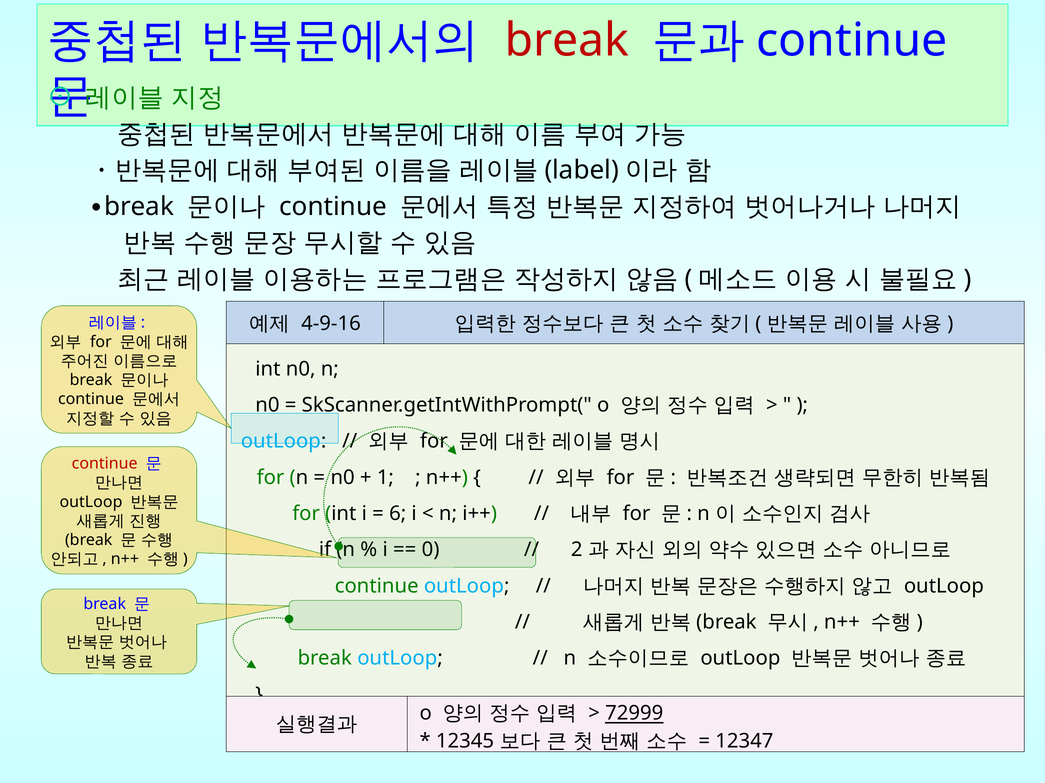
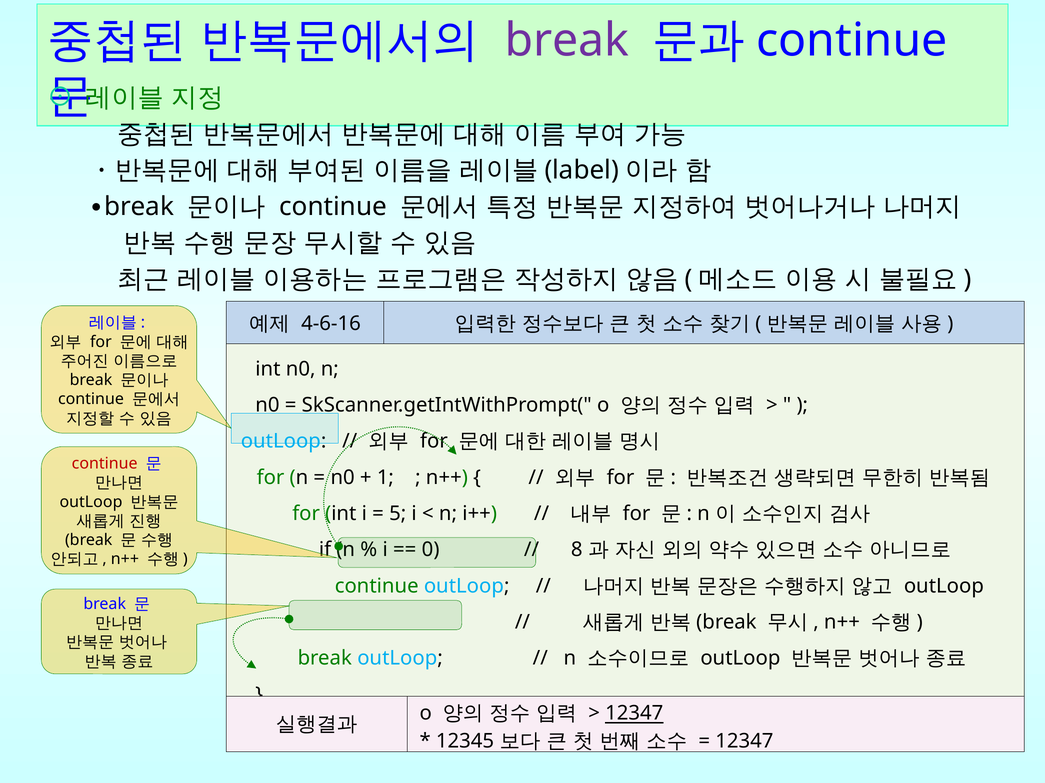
break colour: red -> purple (567, 40)
4-9-16: 4-9-16 -> 4-6-16 (331, 324)
6: 6 -> 5 (398, 514)
2: 2 -> 8 (577, 550)
72999: 72999 -> 12347 (634, 714)
